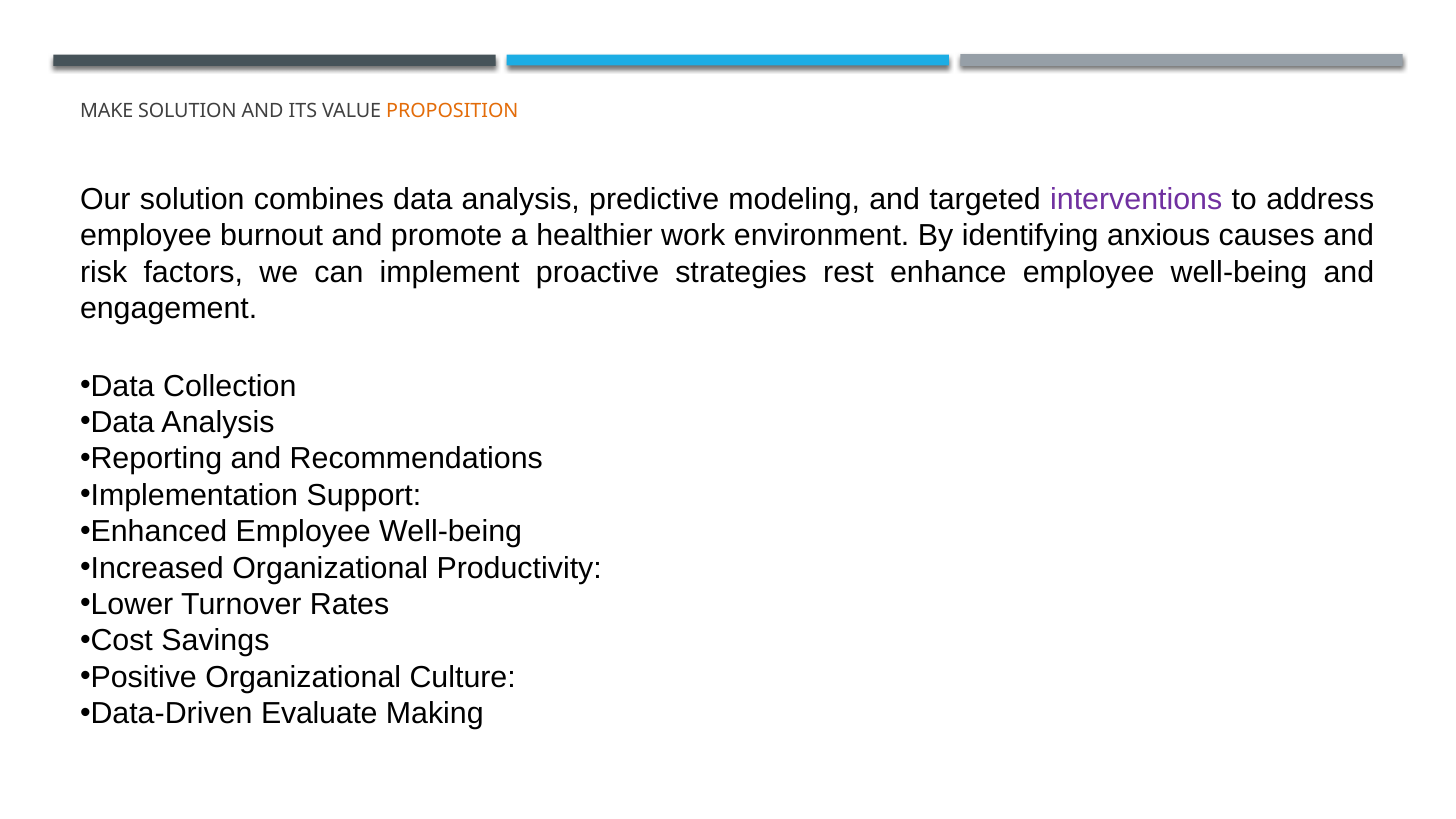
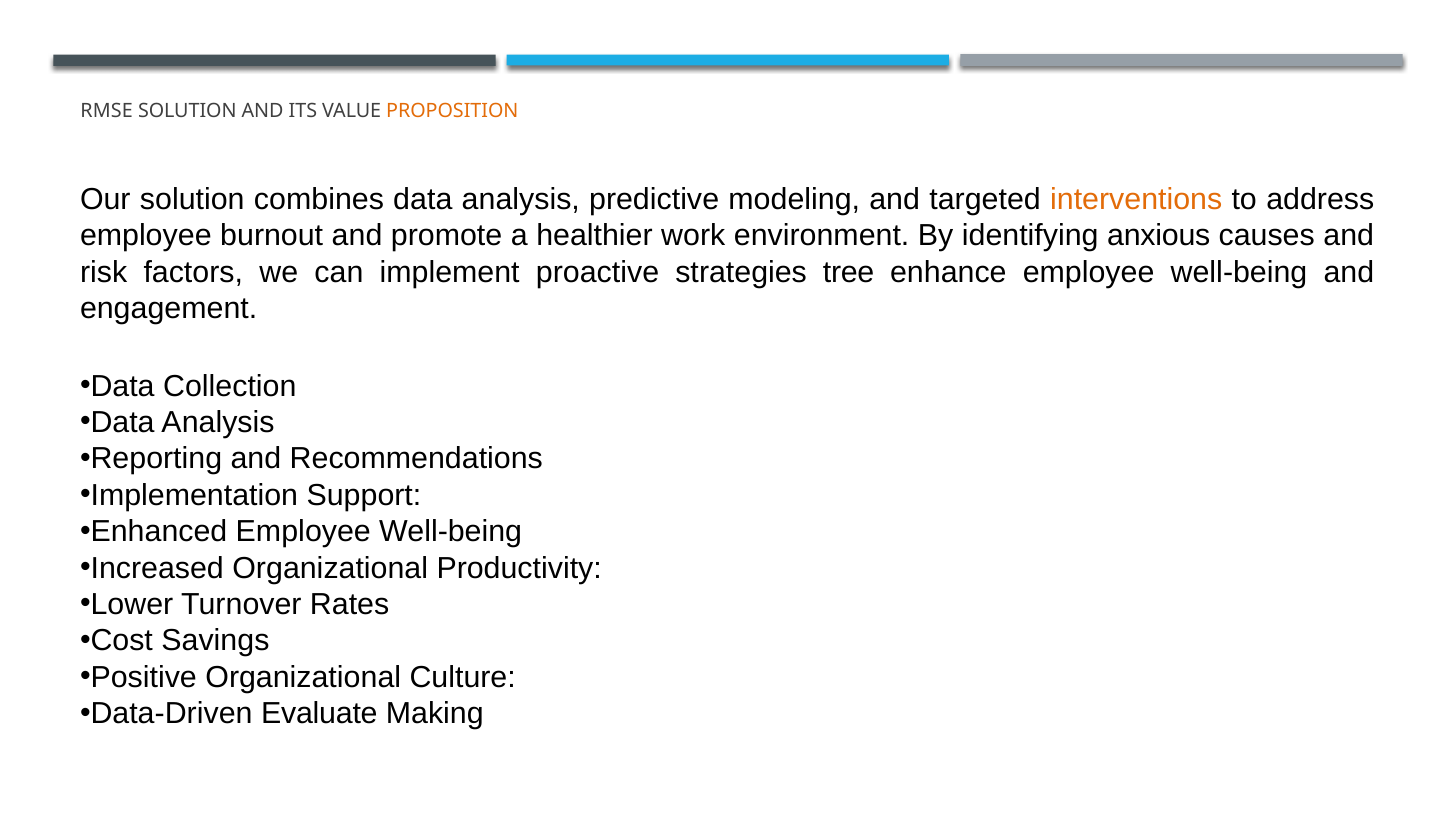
MAKE: MAKE -> RMSE (107, 111)
interventions colour: purple -> orange (1136, 199)
rest: rest -> tree (849, 272)
